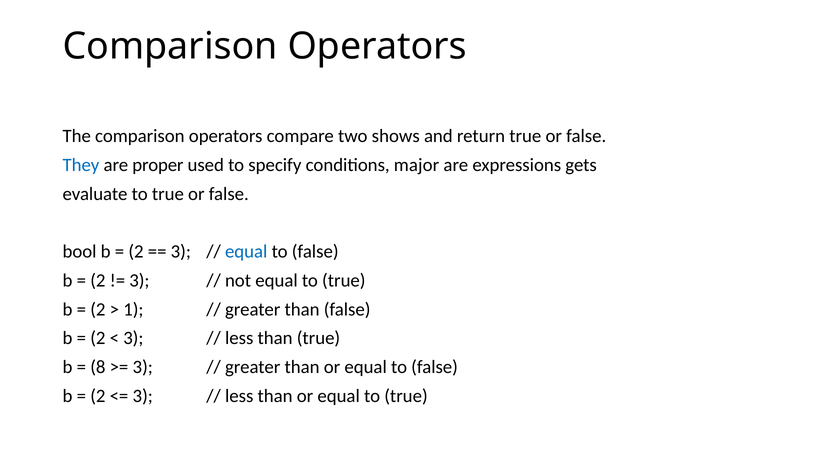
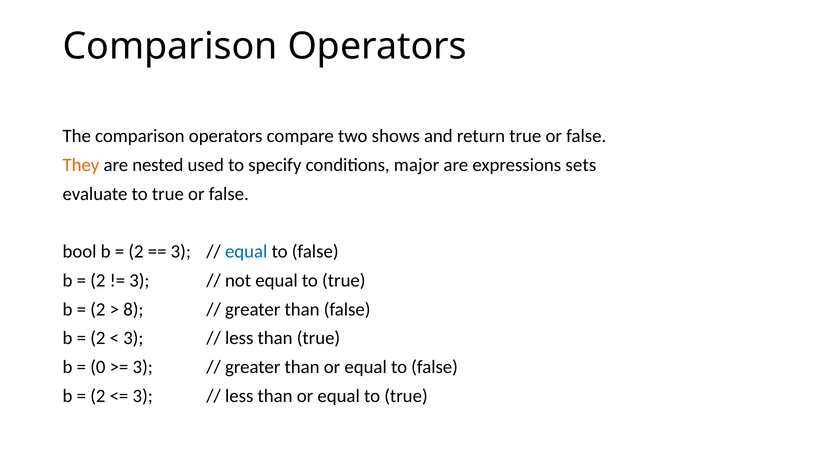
They colour: blue -> orange (81, 165)
proper: proper -> nested (158, 165)
gets: gets -> sets (581, 165)
1: 1 -> 8 (133, 309)
8: 8 -> 0 (98, 367)
